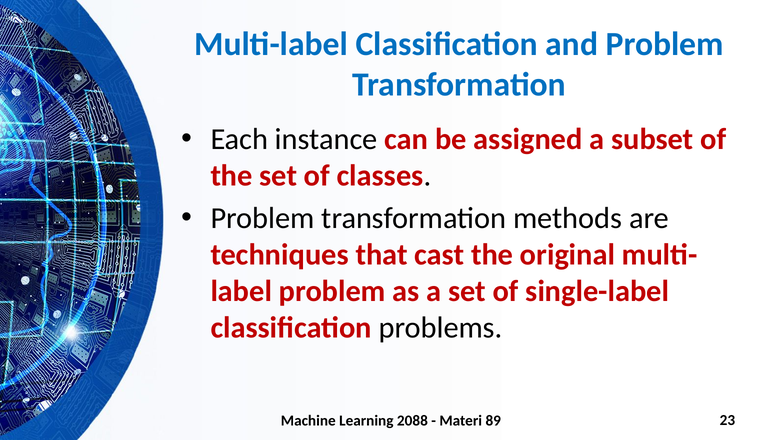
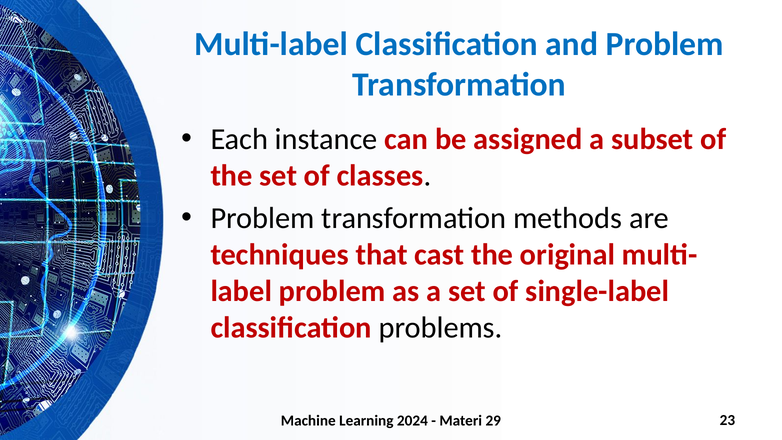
2088: 2088 -> 2024 (412, 420)
89: 89 -> 29 (493, 420)
